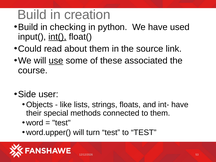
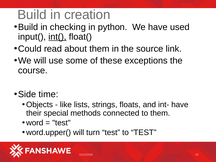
use underline: present -> none (56, 61)
associated: associated -> exceptions (146, 61)
user: user -> time (48, 94)
